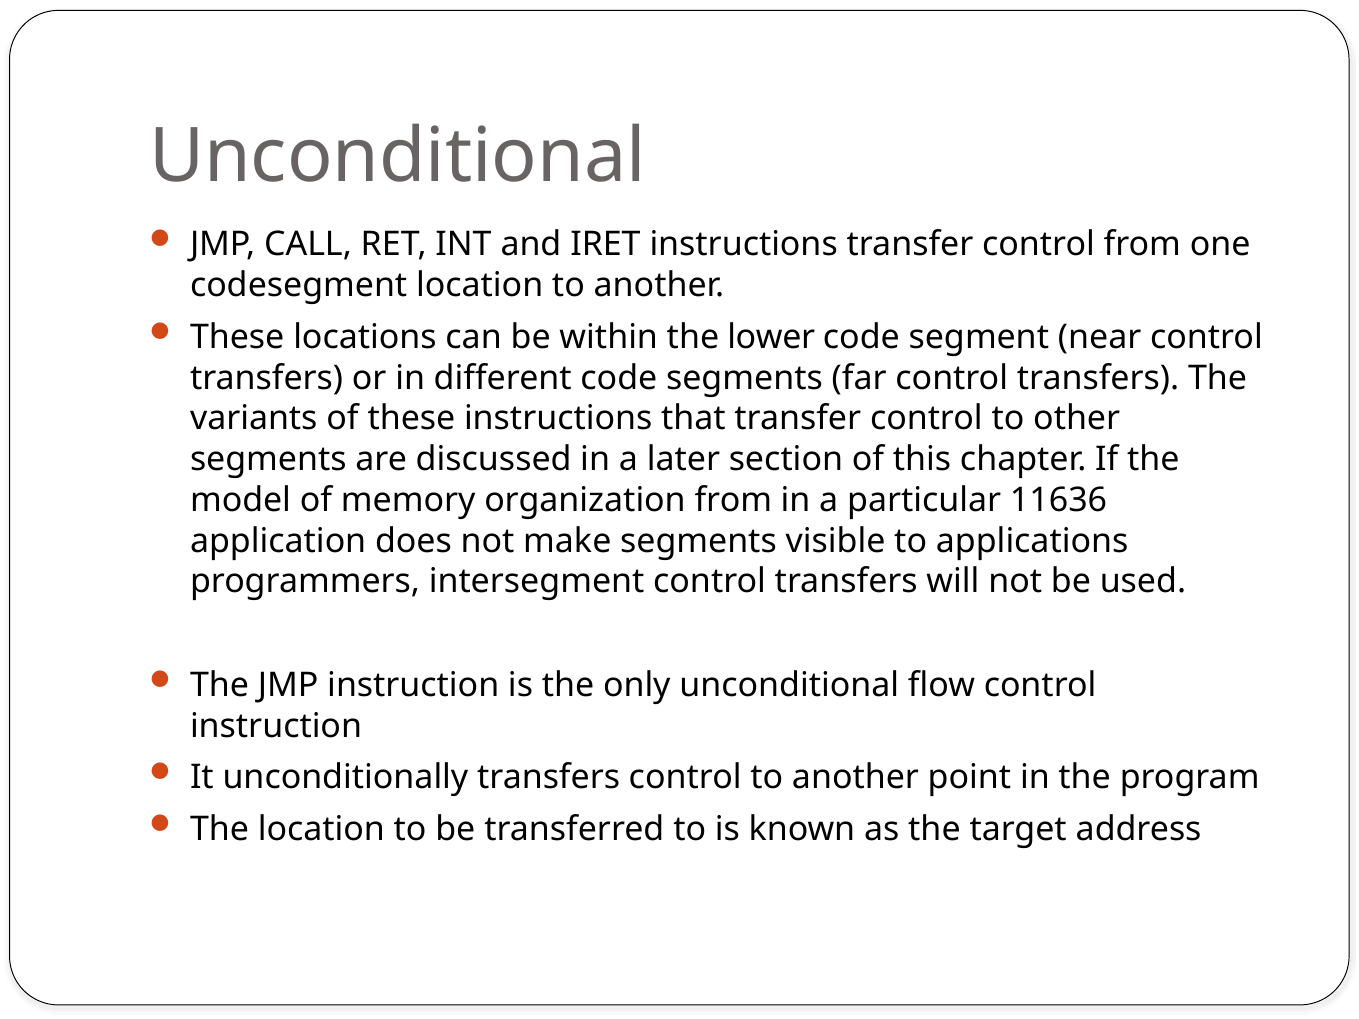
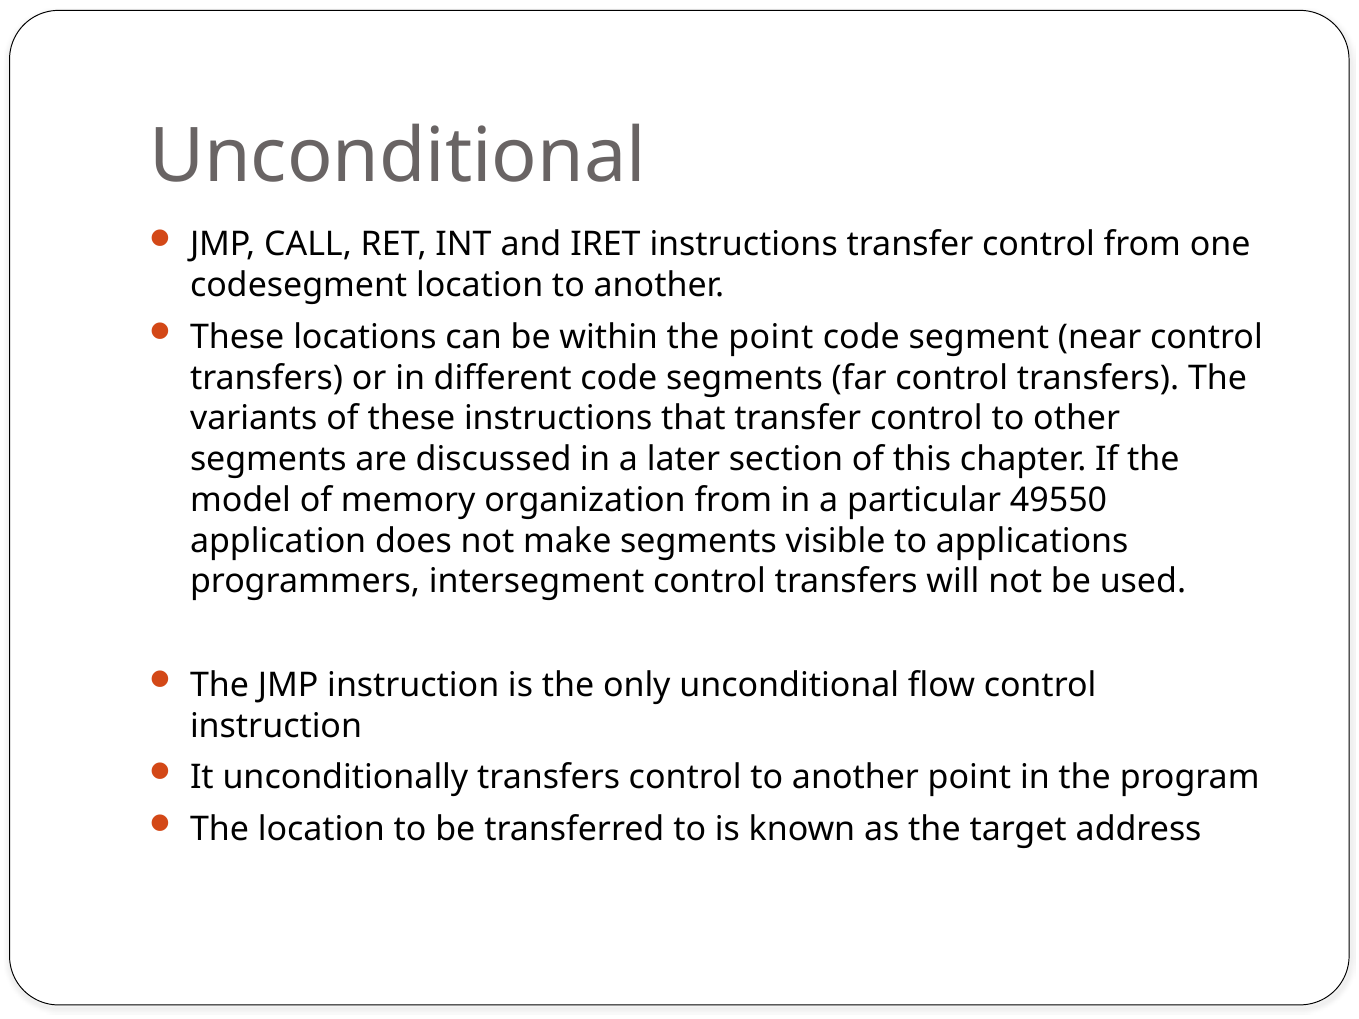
the lower: lower -> point (771, 337)
11636: 11636 -> 49550 (1059, 500)
